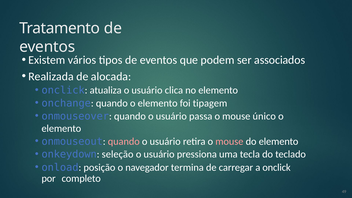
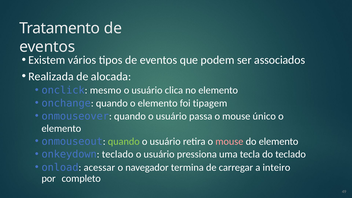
atualiza: atualiza -> mesmo (106, 90)
quando colour: pink -> light green (124, 141)
onkeydown seleção: seleção -> teclado (118, 154)
posição: posição -> acessar (99, 167)
a onclick: onclick -> inteiro (276, 167)
